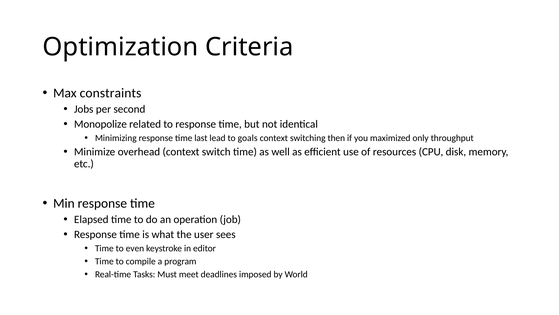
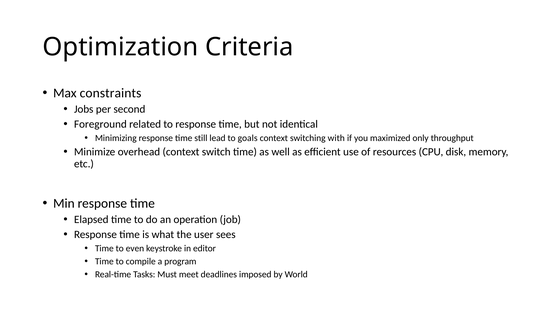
Monopolize: Monopolize -> Foreground (100, 124)
last: last -> still (201, 138)
then: then -> with (336, 138)
